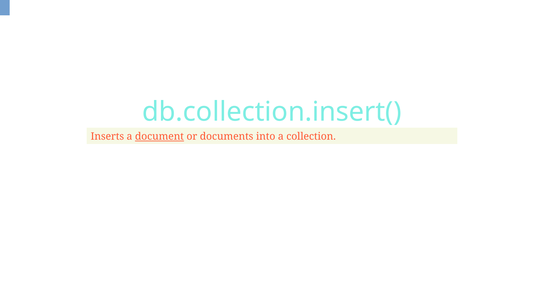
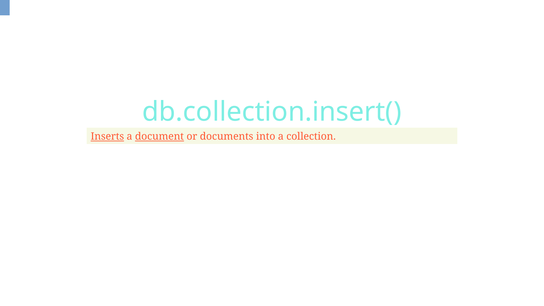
Inserts underline: none -> present (107, 137)
